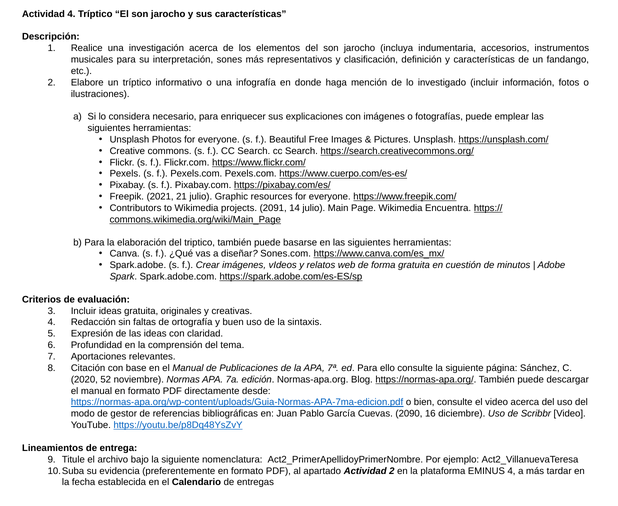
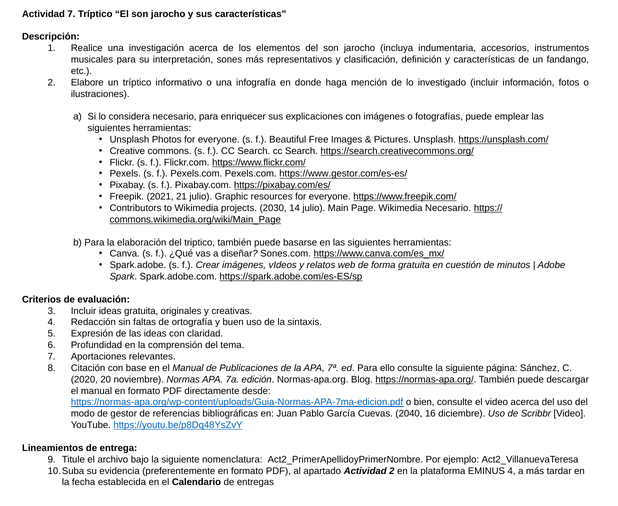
Actividad 4: 4 -> 7 (71, 14)
https://www.cuerpo.com/es-es/: https://www.cuerpo.com/es-es/ -> https://www.gestor.com/es-es/ (343, 174)
2091: 2091 -> 2030 (273, 208)
Wikimedia Encuentra: Encuentra -> Necesario (448, 208)
52: 52 -> 20 (106, 379)
2090: 2090 -> 2040 (409, 413)
